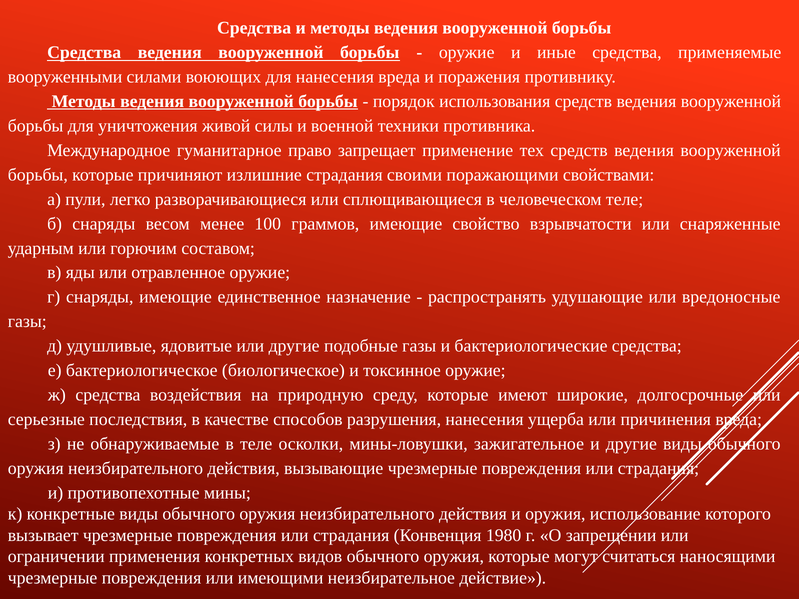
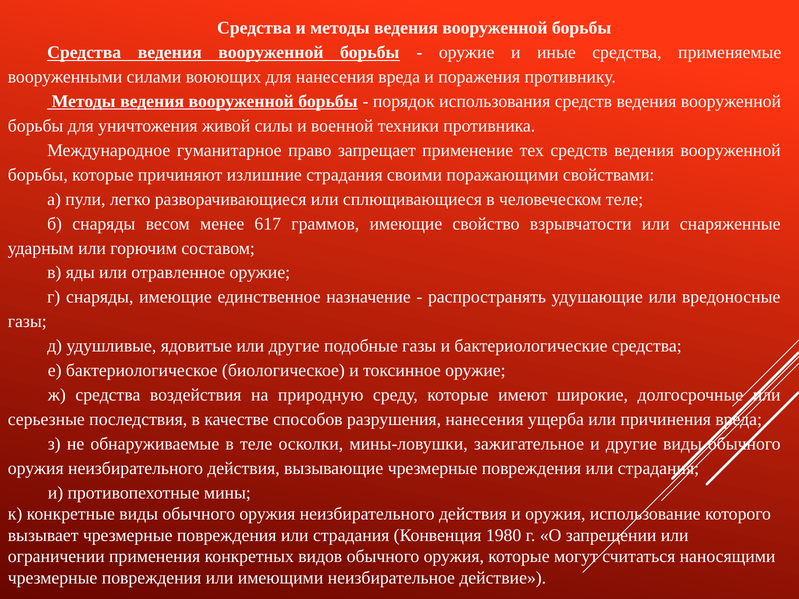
100: 100 -> 617 (268, 224)
